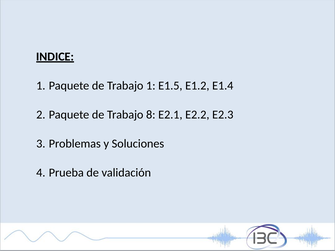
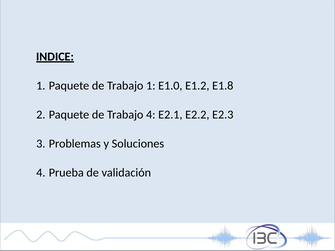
E1.5: E1.5 -> E1.0 (170, 86)
E1.4: E1.4 -> E1.8 (223, 86)
Trabajo 8: 8 -> 4 (151, 115)
